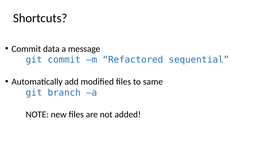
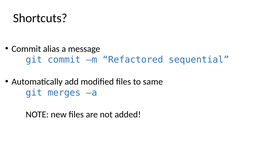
data: data -> alias (51, 49)
branch: branch -> merges (64, 93)
